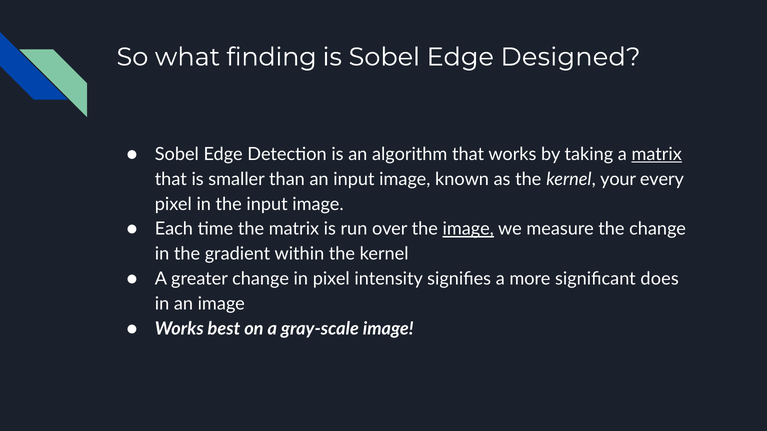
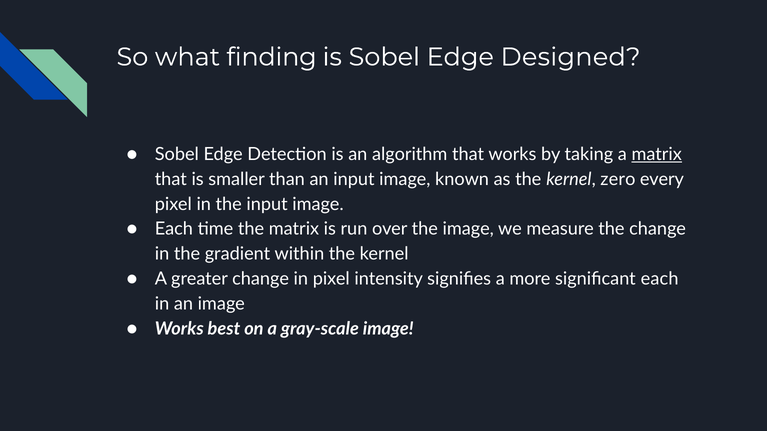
your: your -> zero (618, 179)
image underline: present -> none (468, 229)
significant does: does -> each (660, 279)
